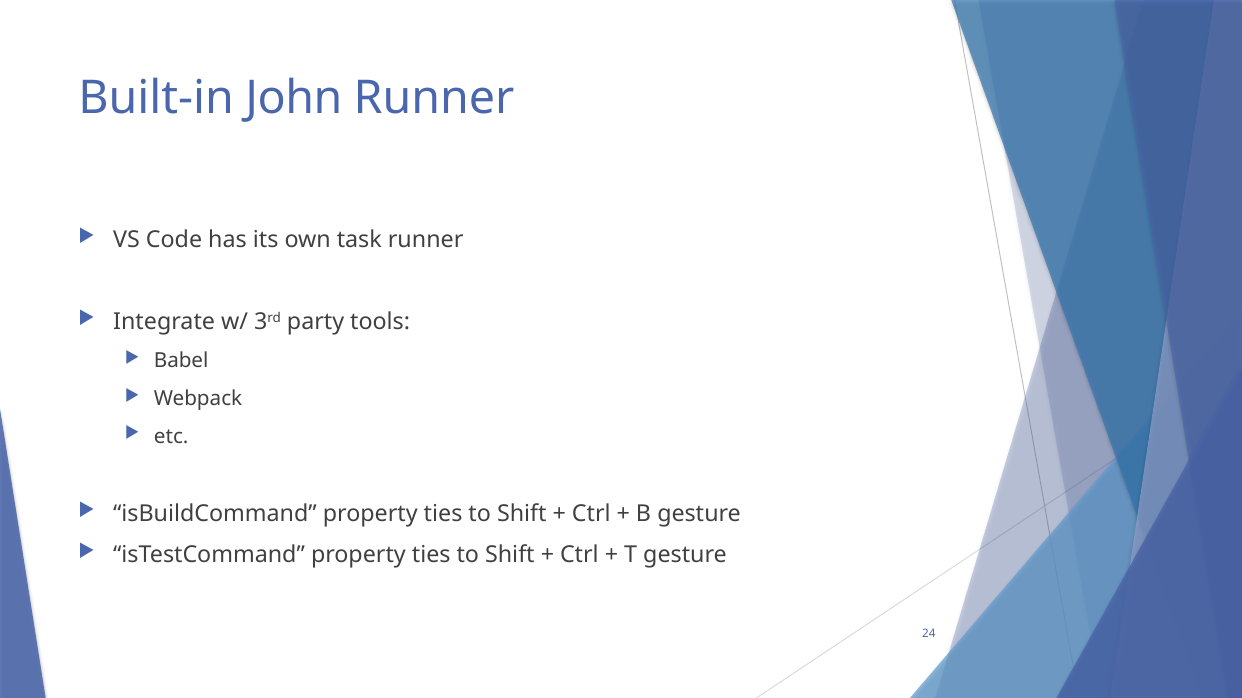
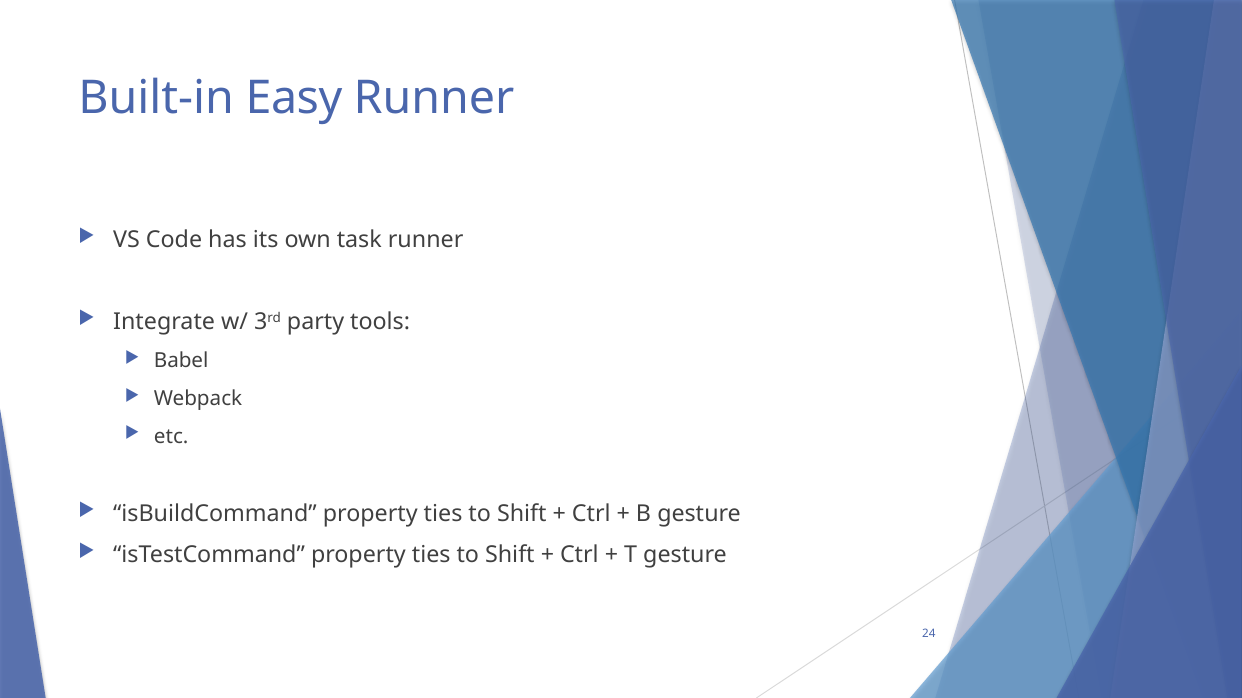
John: John -> Easy (294, 98)
